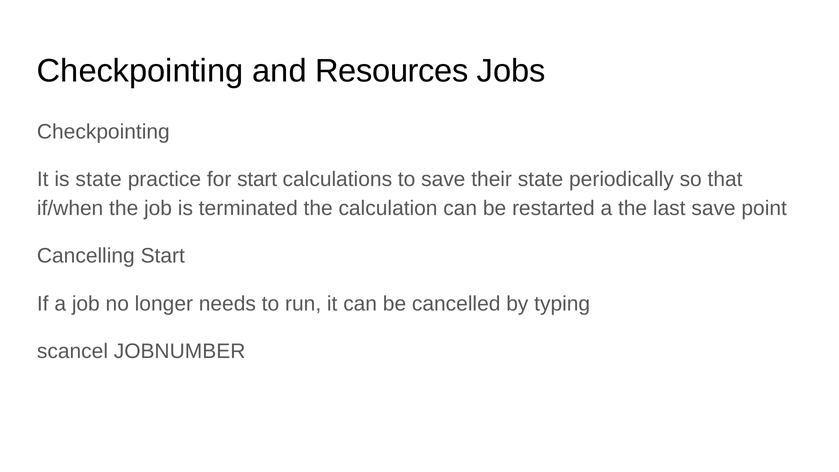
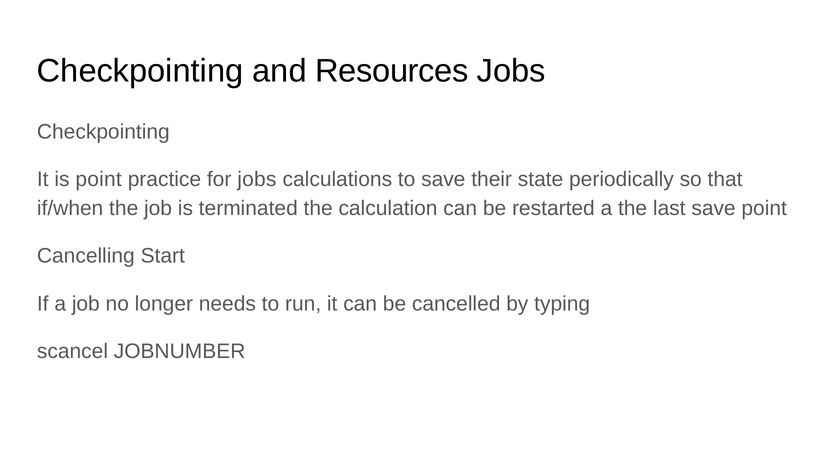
is state: state -> point (99, 180)
for start: start -> jobs (257, 180)
